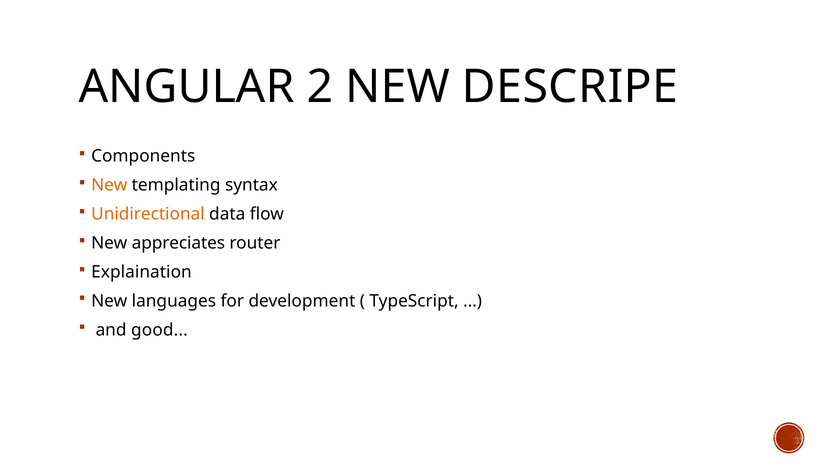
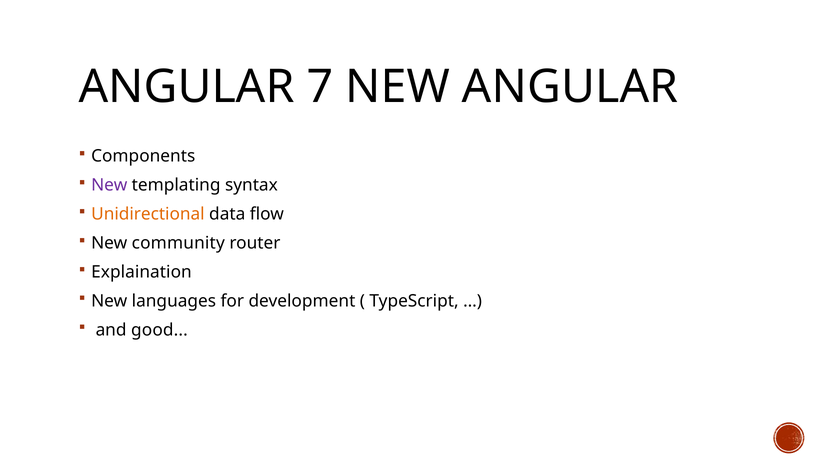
2: 2 -> 7 (320, 87)
NEW DESCRIPE: DESCRIPE -> ANGULAR (570, 87)
New colour: orange -> purple (109, 185)
appreciates: appreciates -> community (178, 243)
